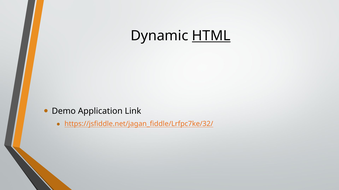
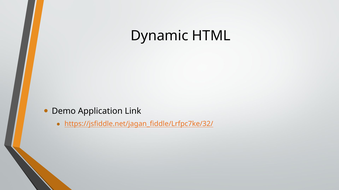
HTML underline: present -> none (211, 36)
